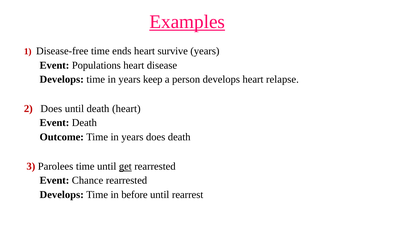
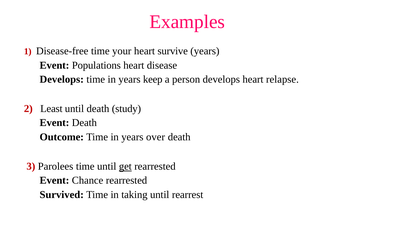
Examples underline: present -> none (187, 22)
ends: ends -> your (122, 51)
2 Does: Does -> Least (51, 109)
death heart: heart -> study (126, 109)
years does: does -> over (156, 137)
Develops: Develops -> Survived (62, 194)
before: before -> taking (134, 194)
